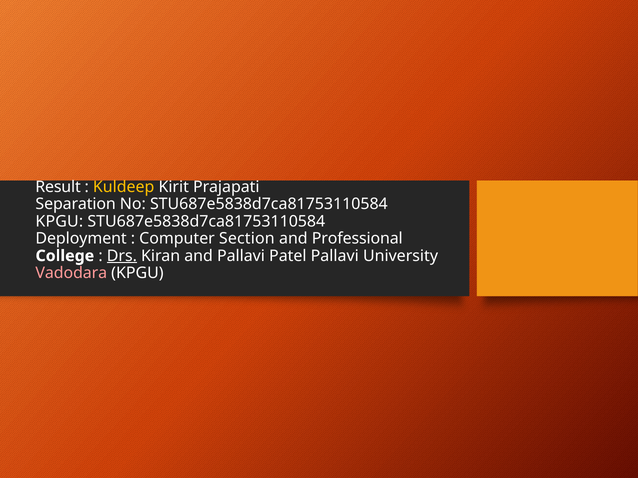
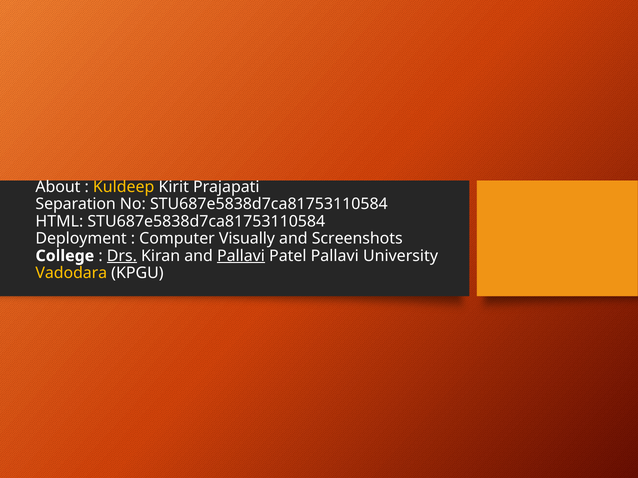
Result: Result -> About (58, 187)
KPGU: KPGU -> HTML (59, 222)
Section: Section -> Visually (247, 239)
Professional: Professional -> Screenshots (357, 239)
Pallavi underline: none -> present (241, 256)
Vadodara colour: pink -> yellow (71, 273)
